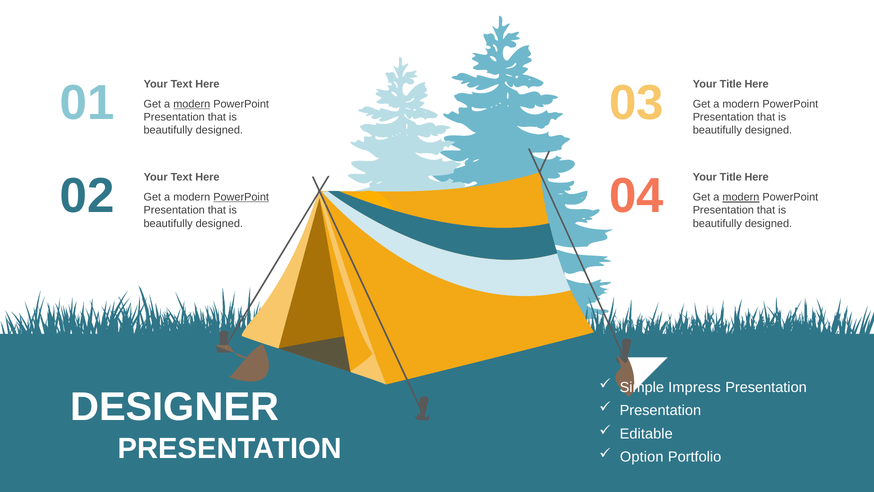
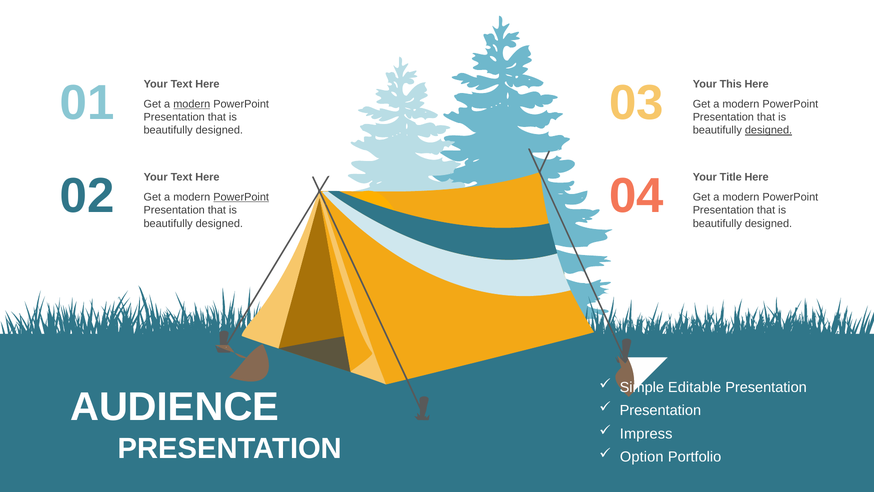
Title: Title -> This (731, 84)
designed underline: none -> present (768, 130)
modern underline: present -> none (741, 197)
Impress: Impress -> Editable (695, 387)
DESIGNER: DESIGNER -> AUDIENCE (175, 407)
Editable: Editable -> Impress (646, 433)
